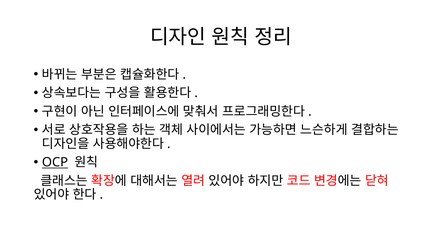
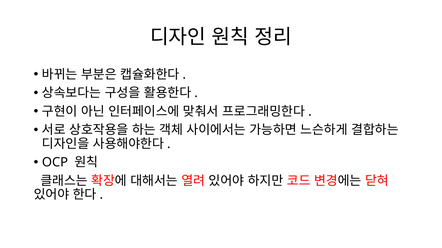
OCP underline: present -> none (55, 163)
